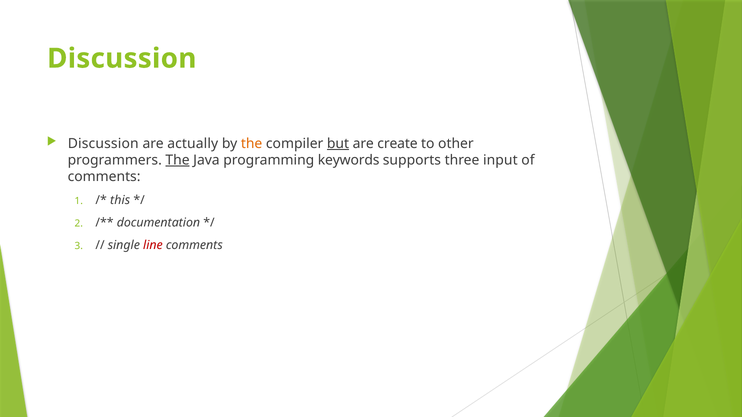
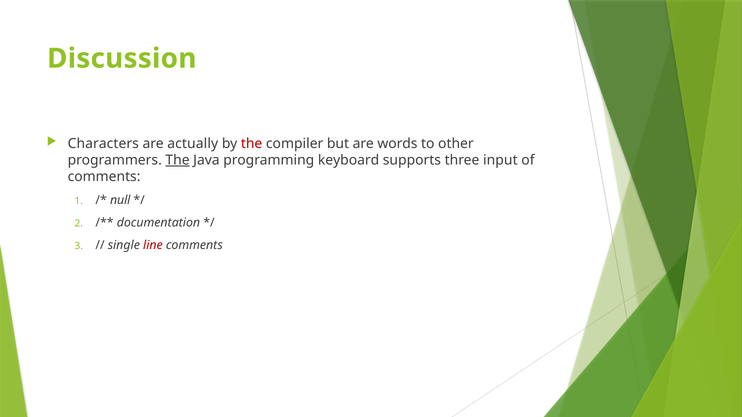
Discussion: Discussion -> Characters (103, 144)
the colour: orange -> red (252, 144)
but underline: present -> none (338, 144)
create: create -> words (397, 144)
keywords: keywords -> keyboard (349, 160)
this: this -> null (120, 200)
